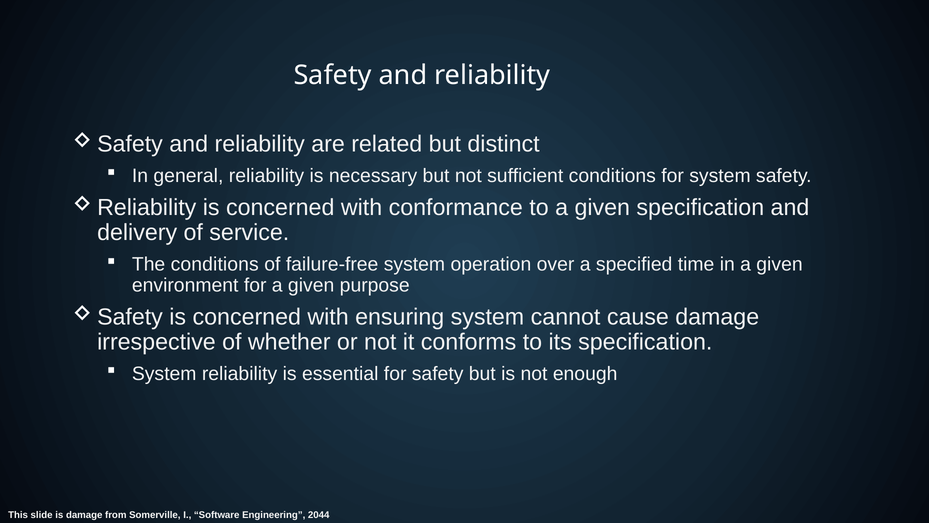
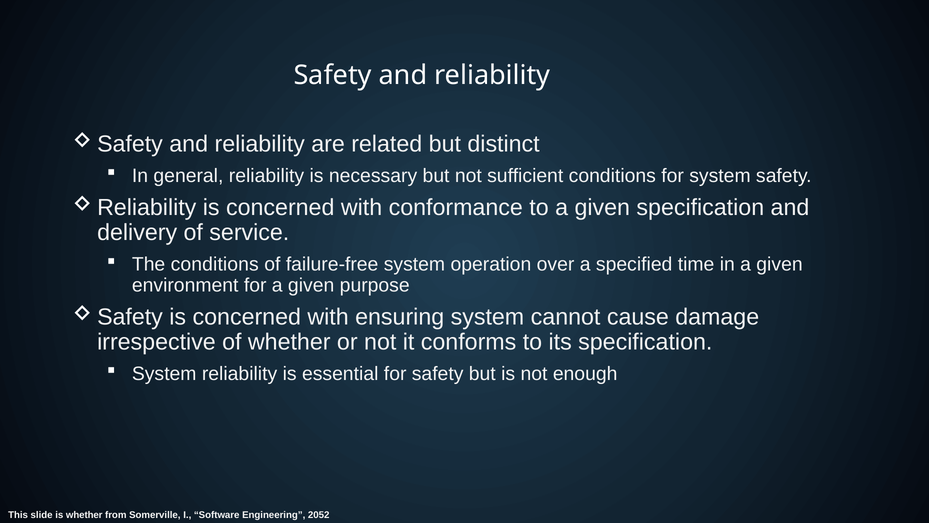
is damage: damage -> whether (84, 514)
2044: 2044 -> 2052 (319, 514)
